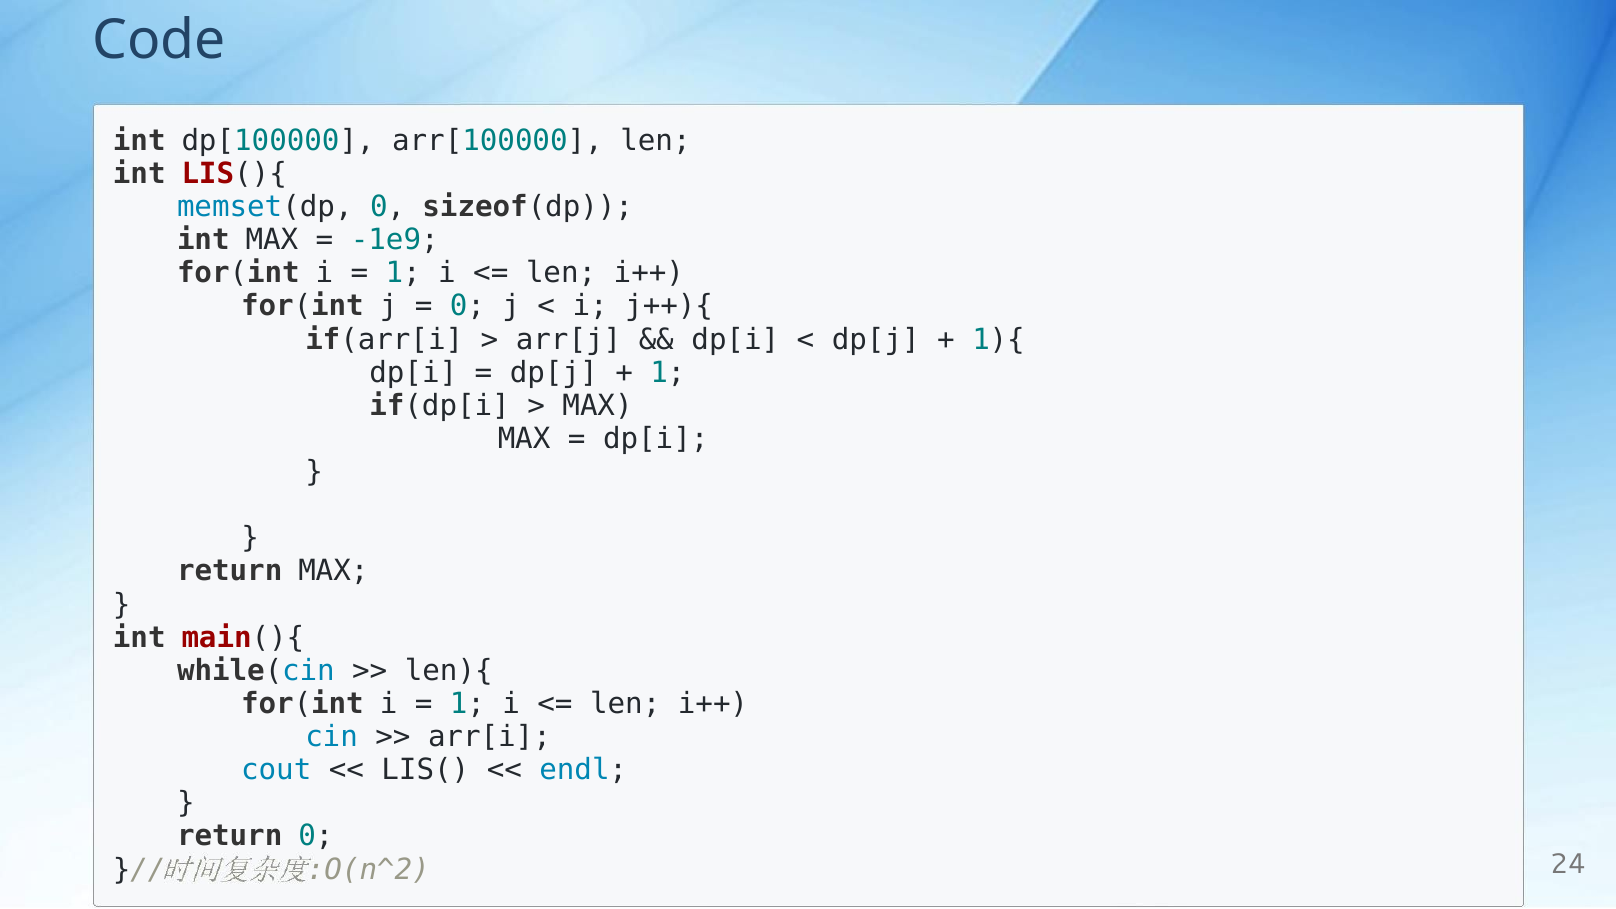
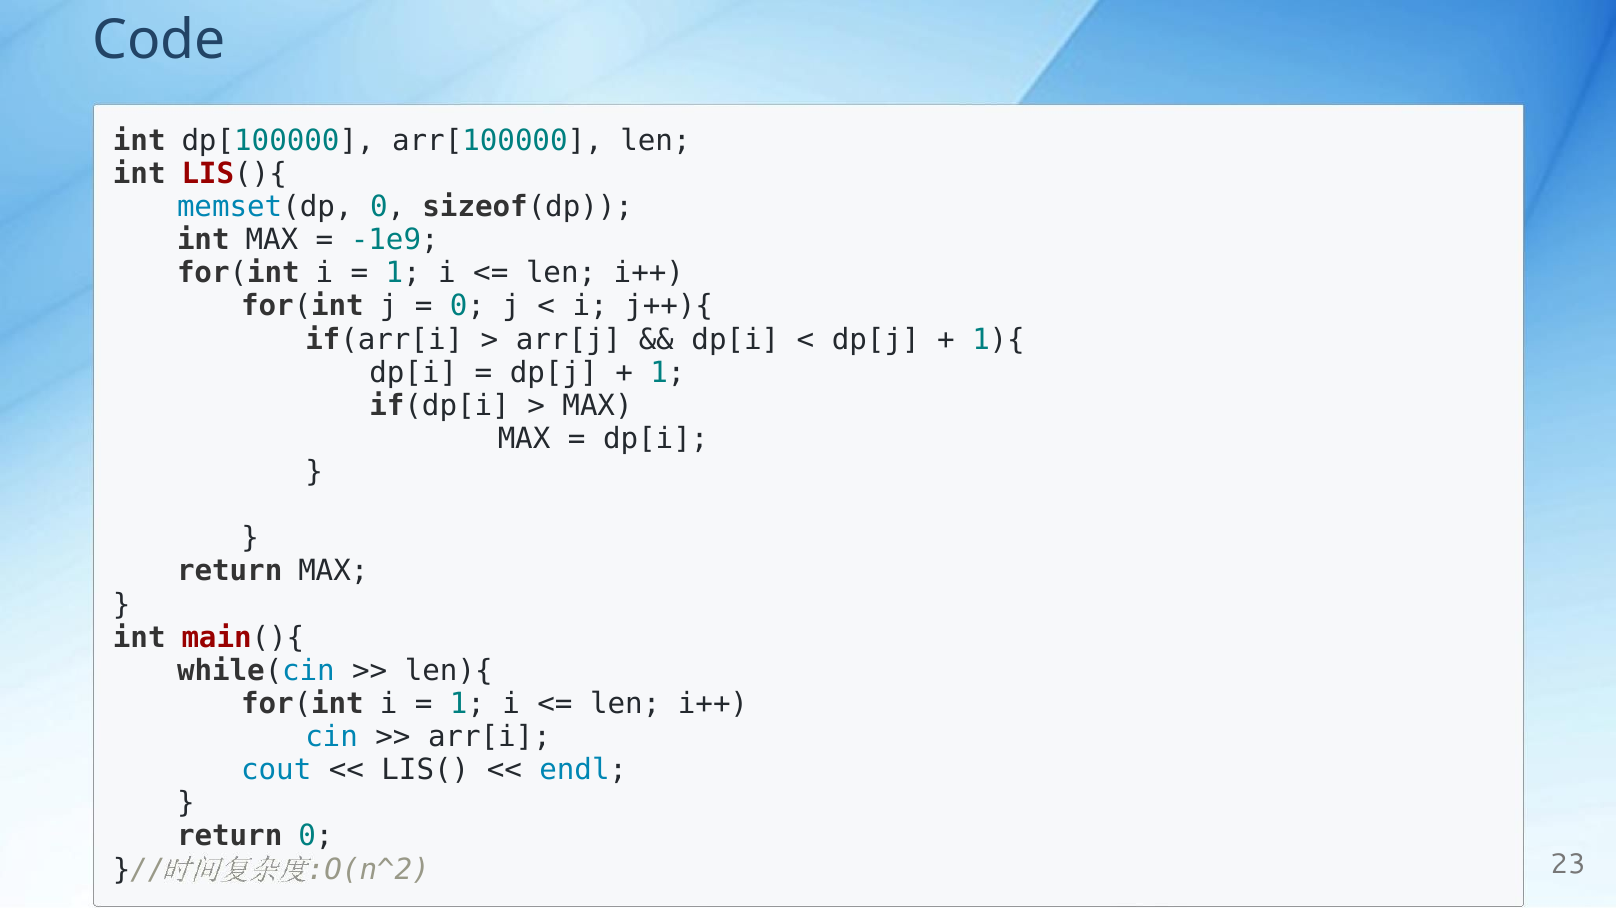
24: 24 -> 23 (1568, 864)
